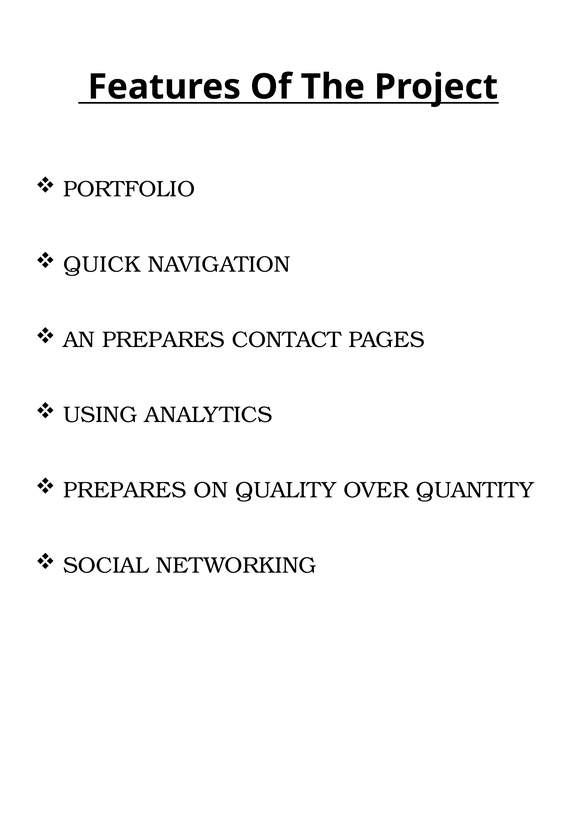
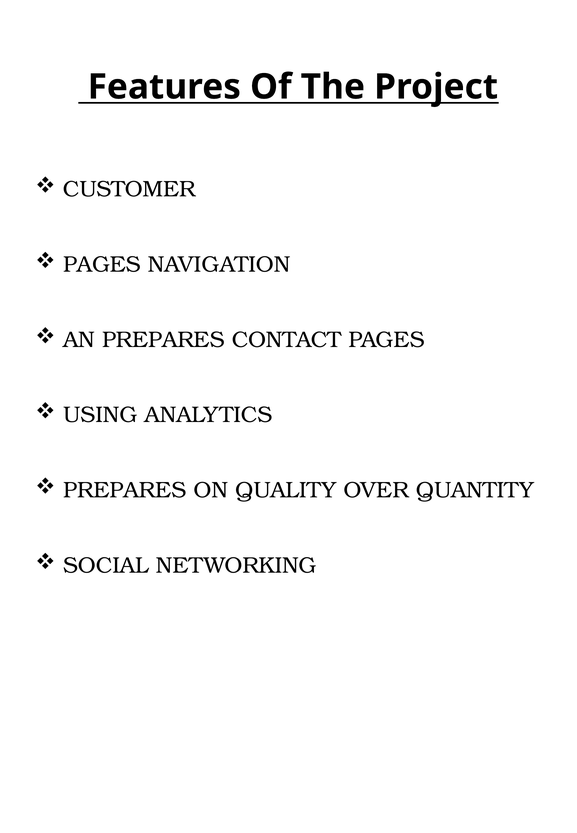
PORTFOLIO: PORTFOLIO -> CUSTOMER (129, 189)
QUICK: QUICK -> PAGES (102, 264)
